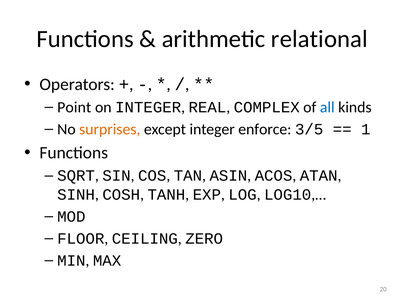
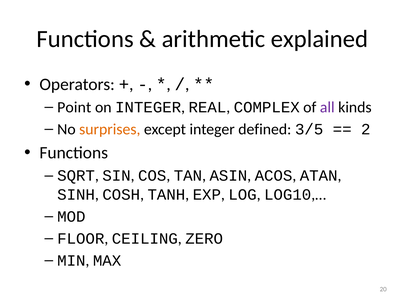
relational: relational -> explained (320, 39)
all colour: blue -> purple (327, 108)
enforce: enforce -> defined (265, 130)
1: 1 -> 2 (366, 130)
